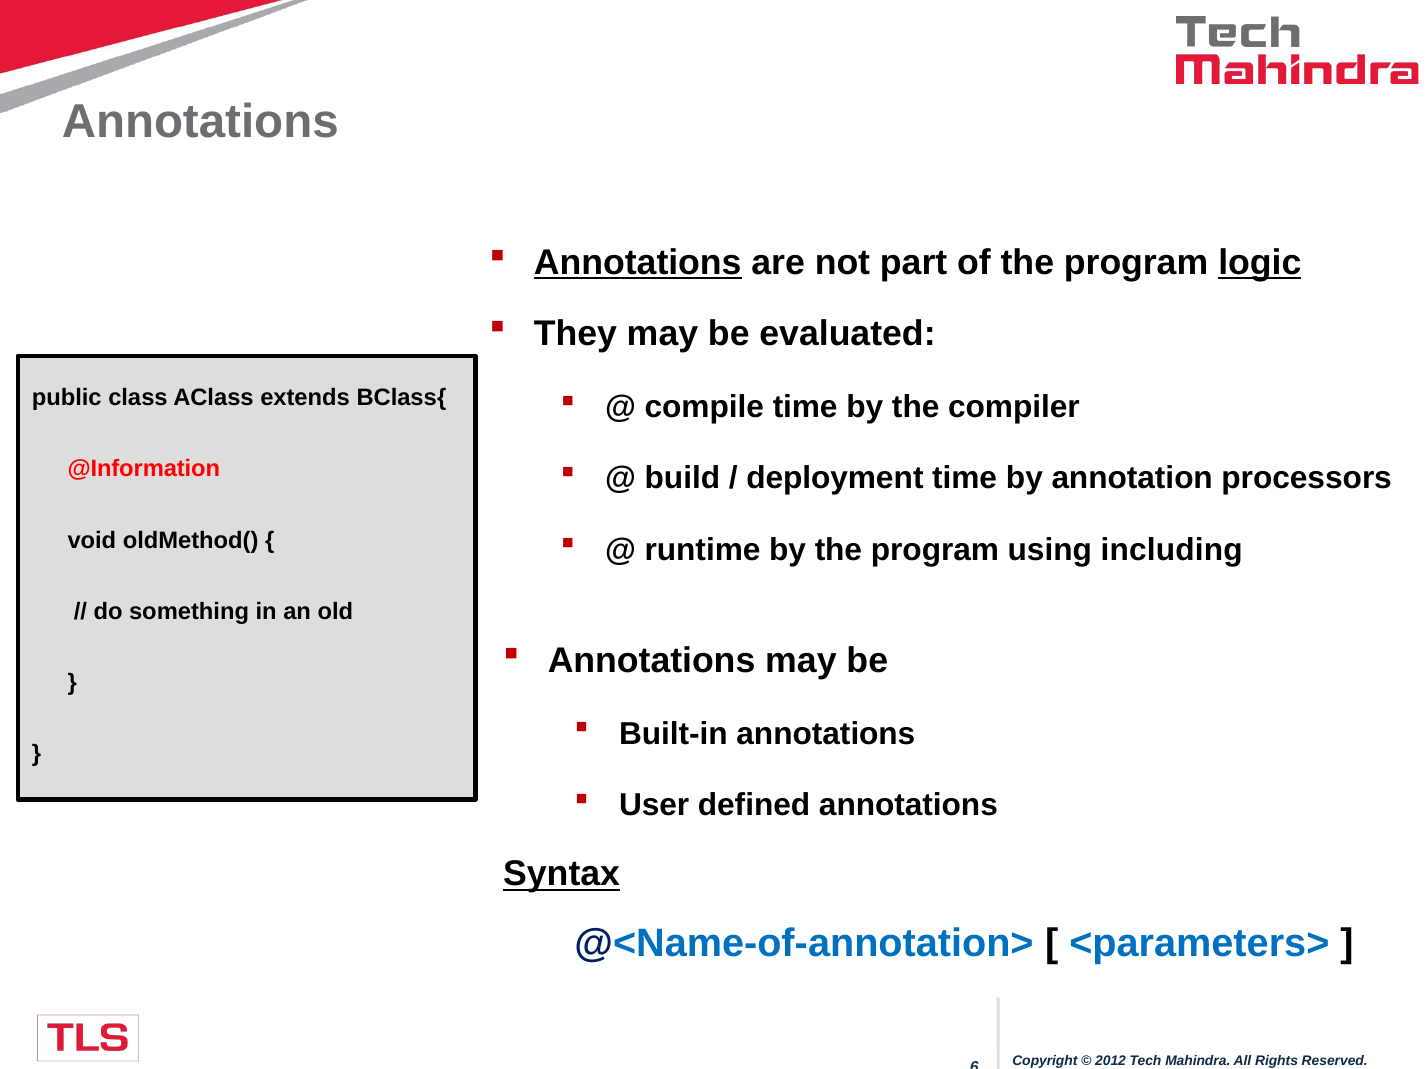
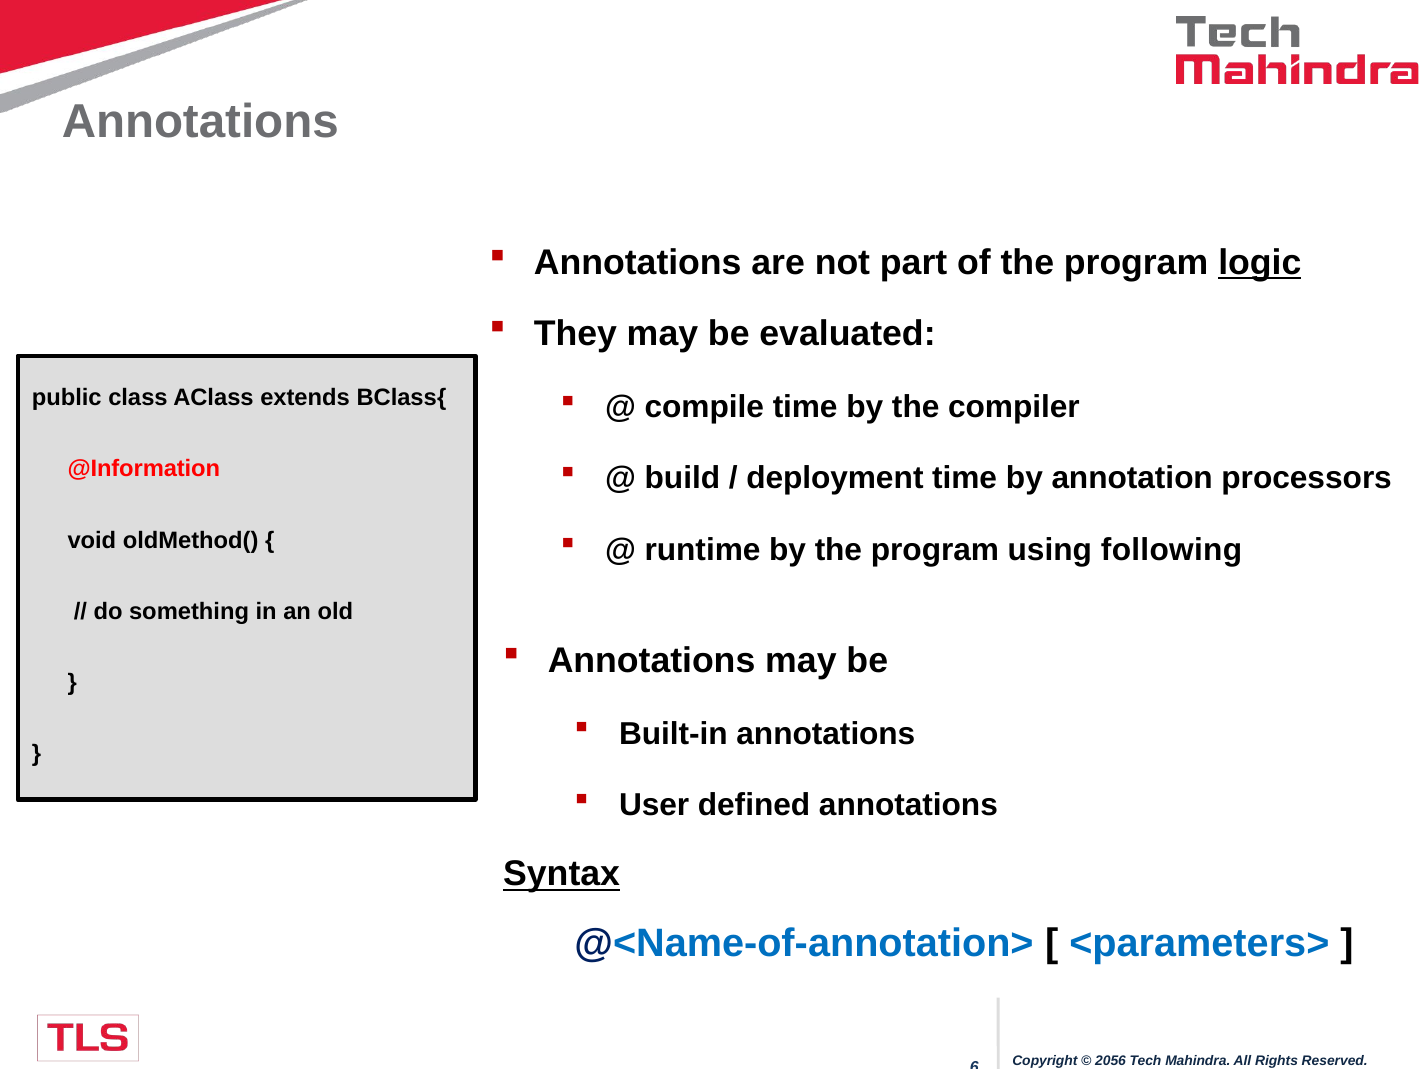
Annotations underline: present -> none (638, 263)
including: including -> following (1172, 550)
2012: 2012 -> 2056 (1111, 1061)
